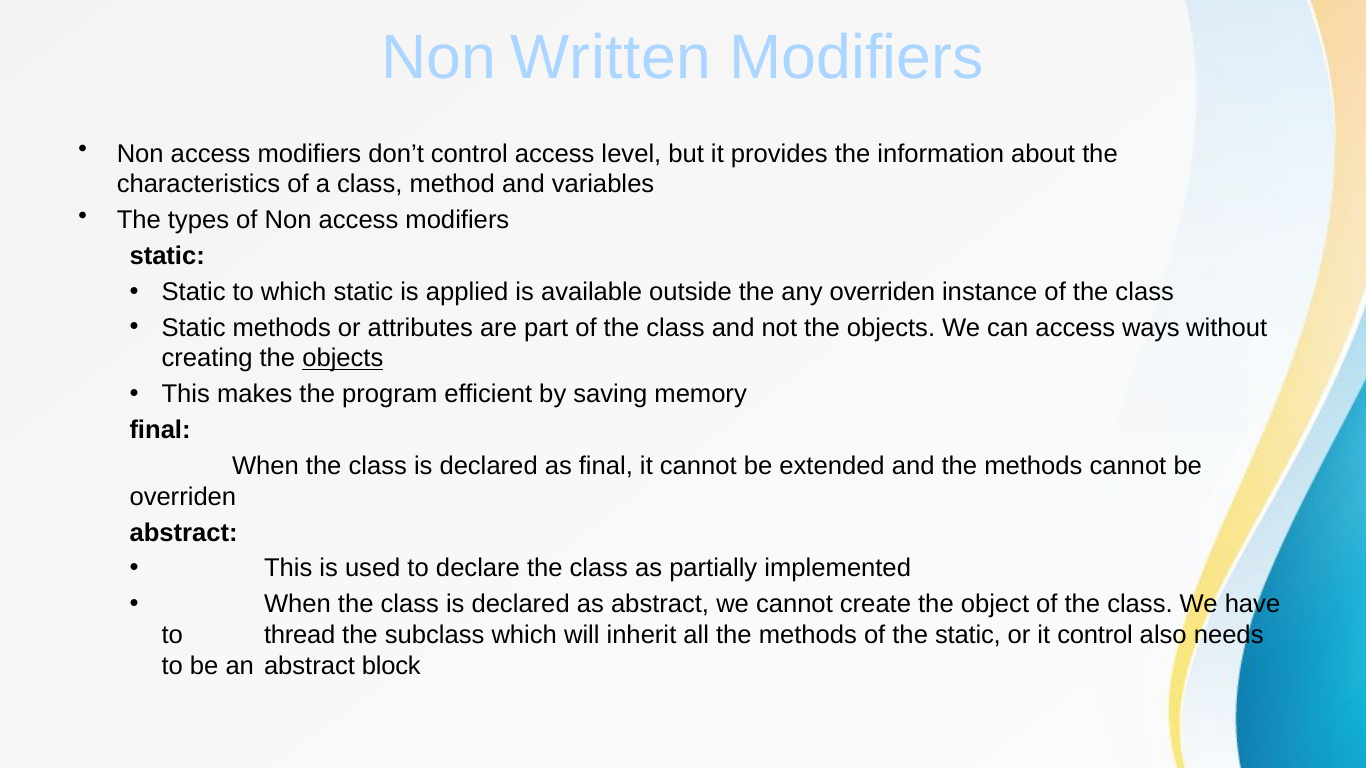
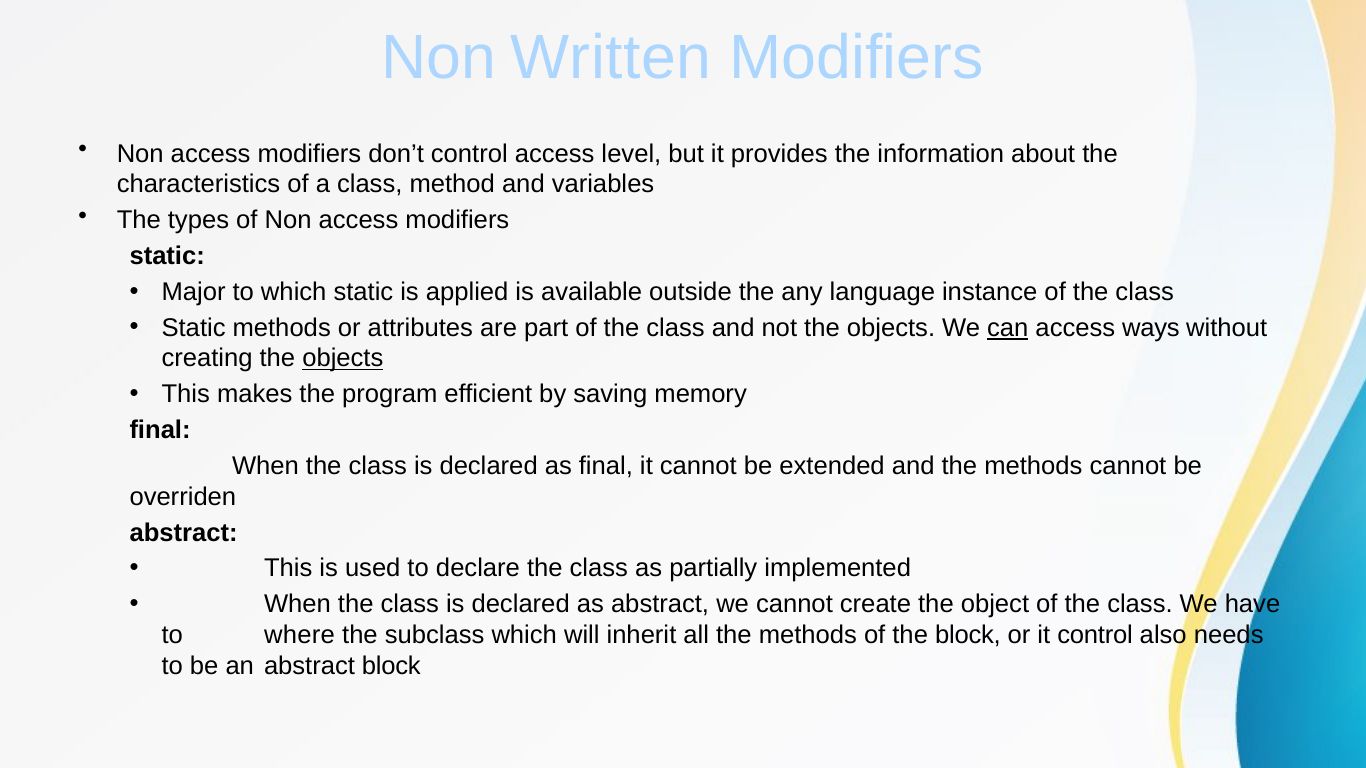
Static: Static -> Major (194, 292)
any overriden: overriden -> language (882, 292)
can underline: none -> present (1008, 328)
thread: thread -> where (299, 635)
the static: static -> block (968, 635)
